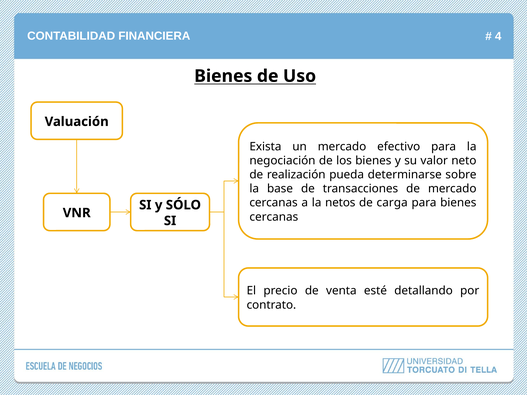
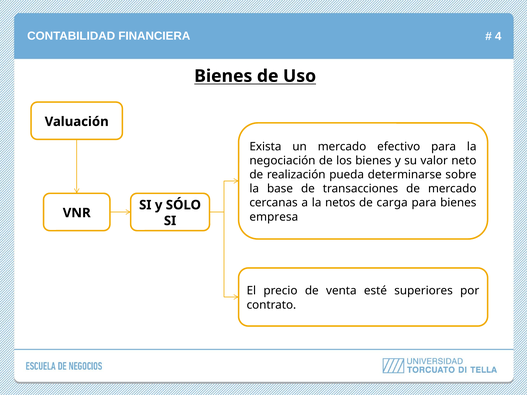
cercanas: cercanas -> empresa (274, 217)
detallando: detallando -> superiores (424, 291)
